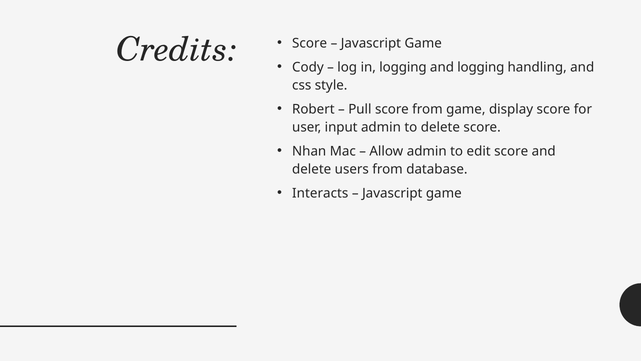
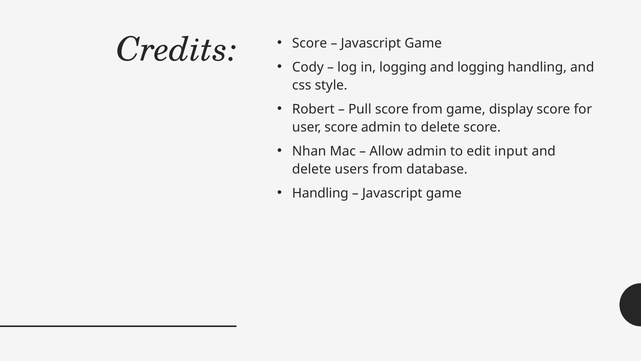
user input: input -> score (341, 127)
edit score: score -> input (511, 151)
Interacts: Interacts -> Handling (320, 193)
